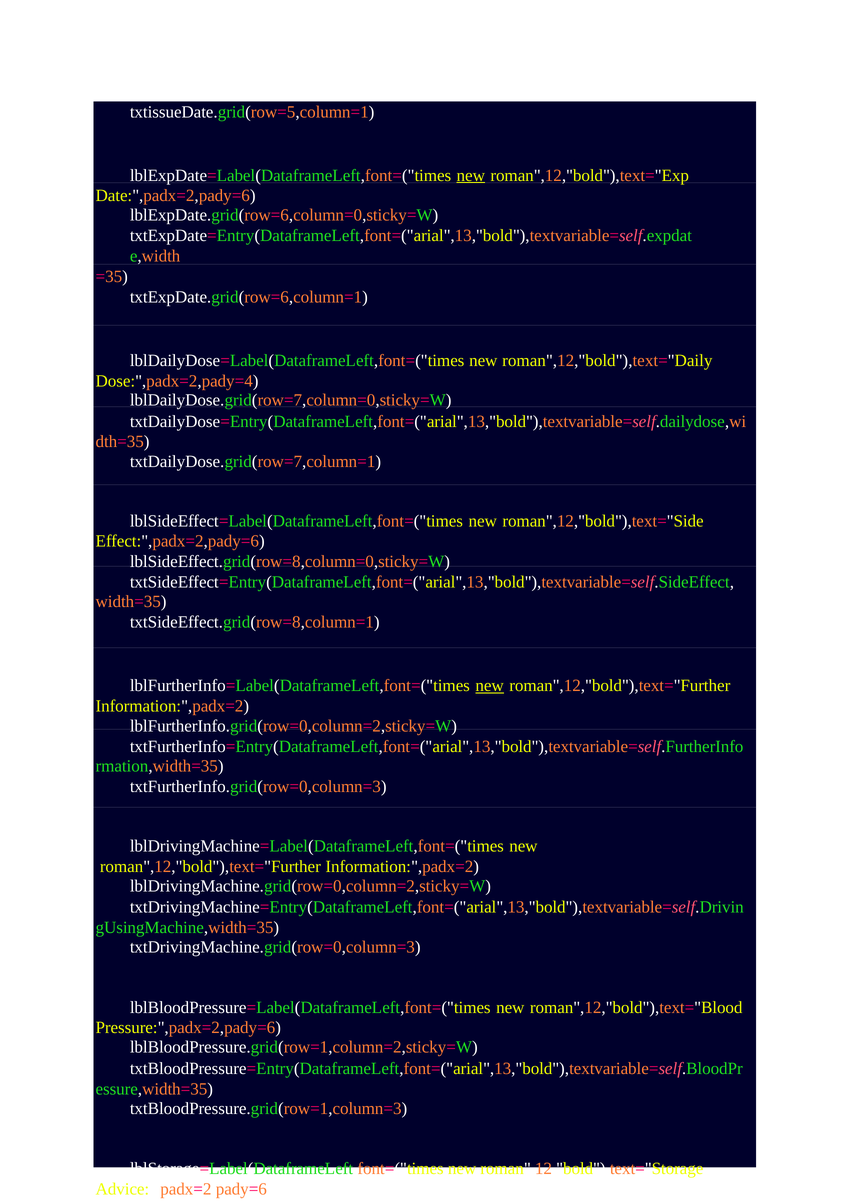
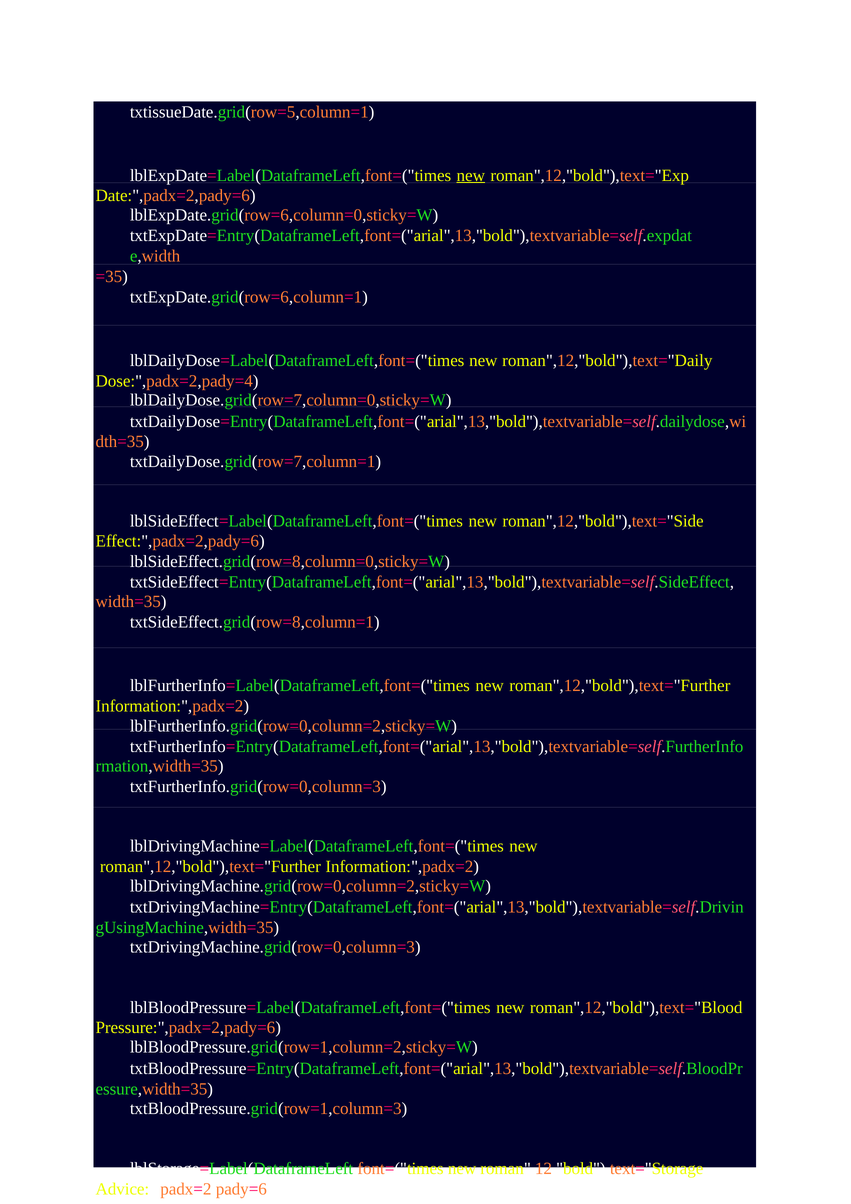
new underline: present -> none (490, 685)
